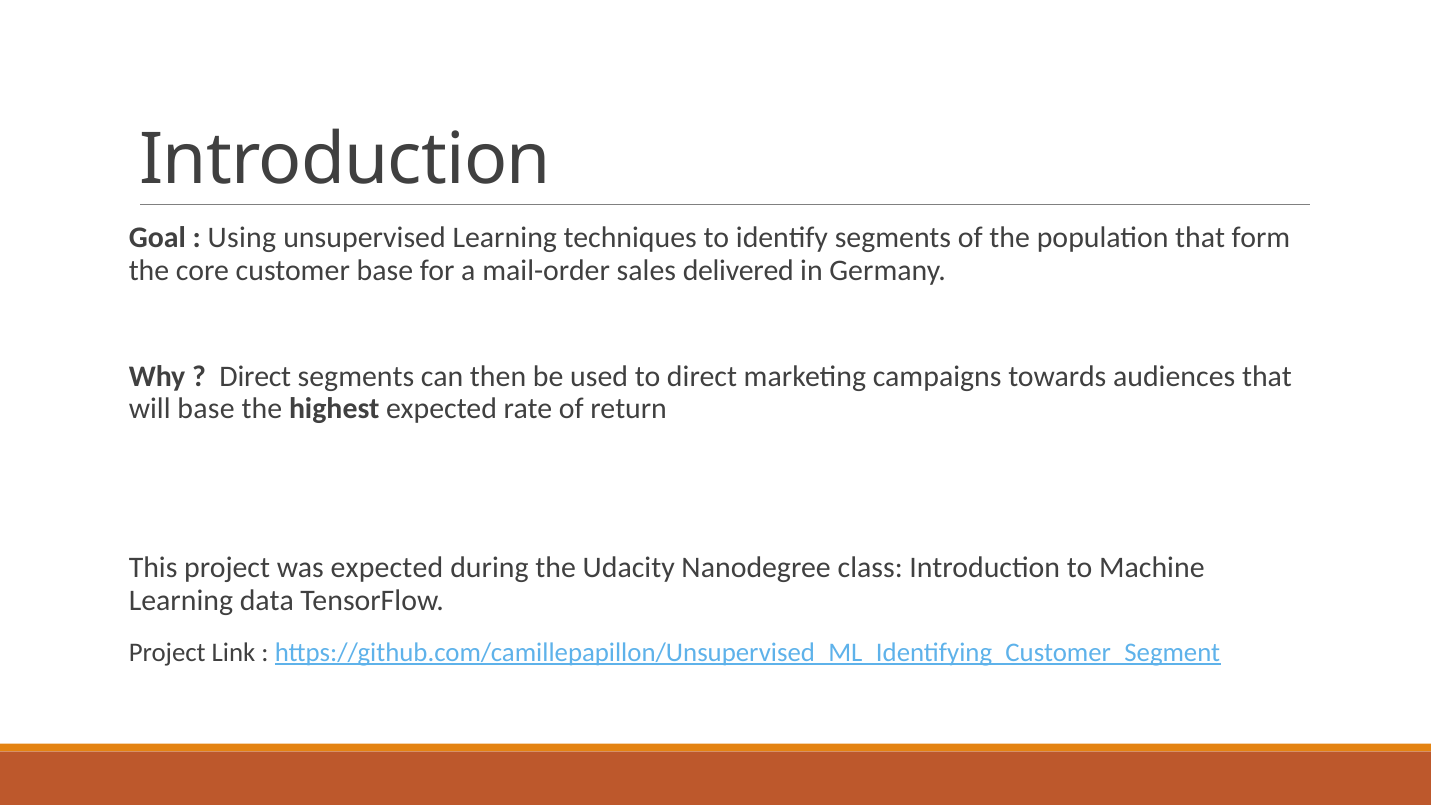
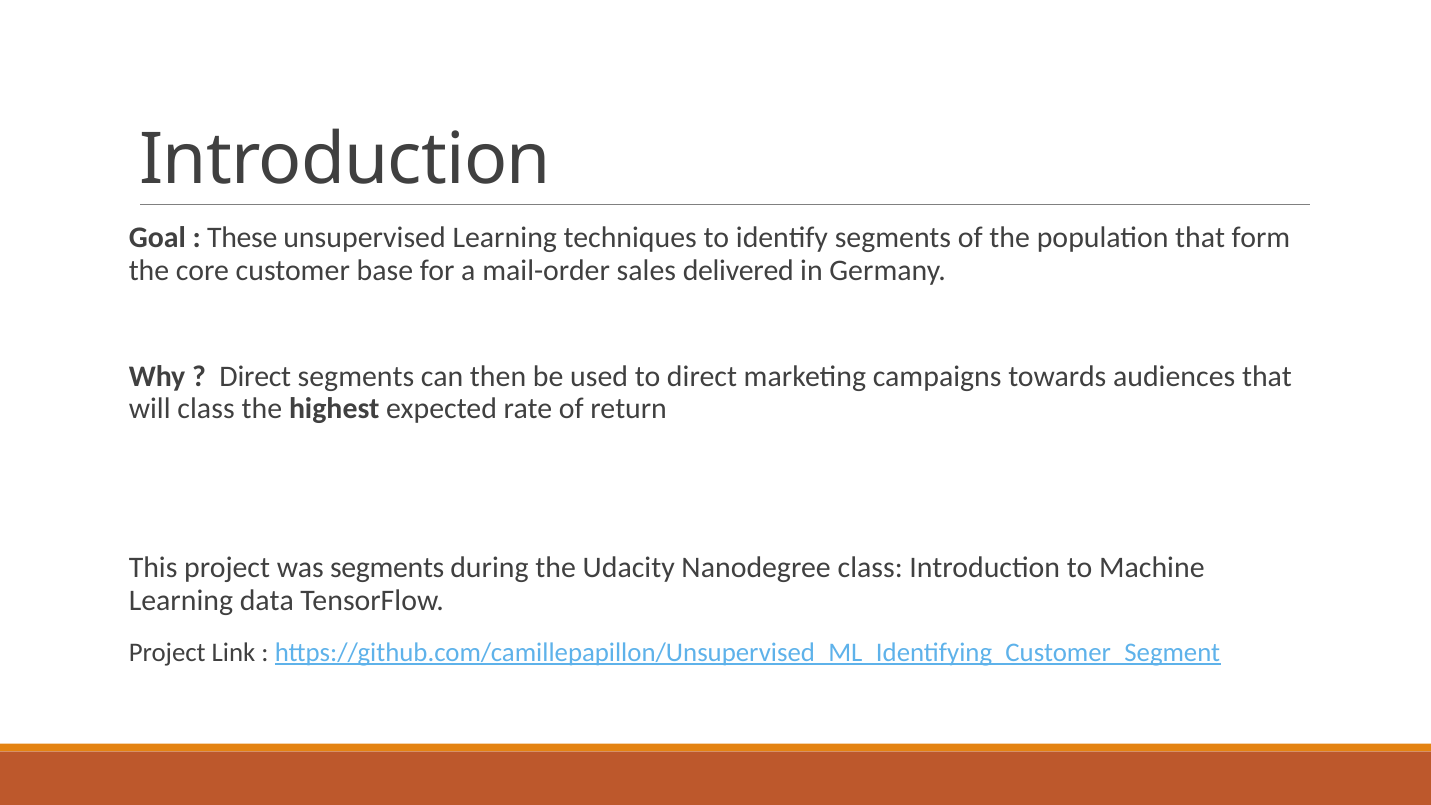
Using: Using -> These (242, 238)
will base: base -> class (206, 409)
was expected: expected -> segments (387, 568)
